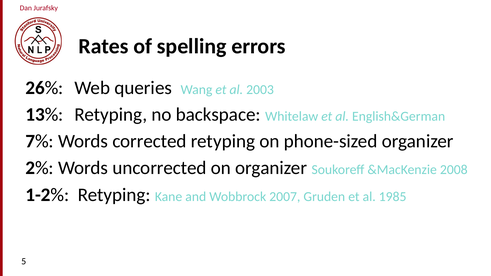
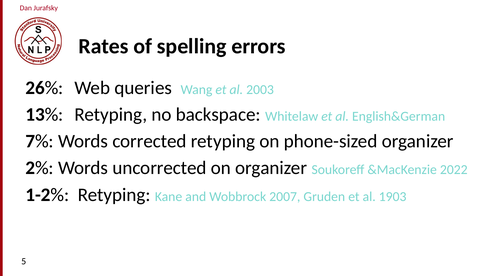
2008: 2008 -> 2022 (454, 170)
1985: 1985 -> 1903 (393, 197)
